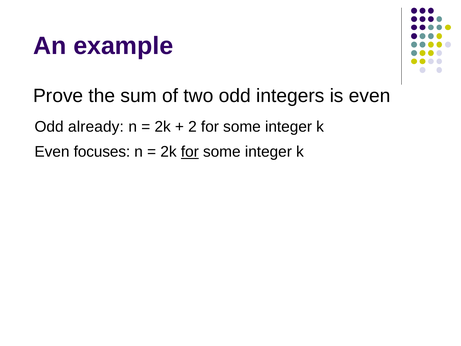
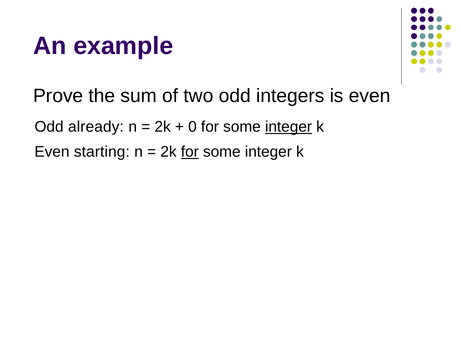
2: 2 -> 0 (193, 127)
integer underline: none -> present (289, 127)
focuses: focuses -> starting (102, 152)
